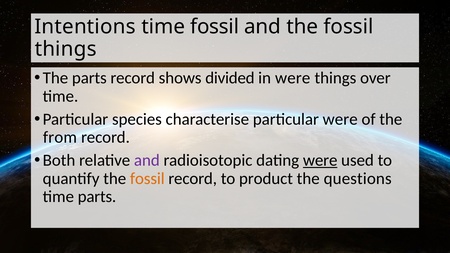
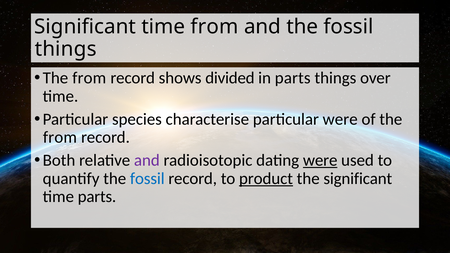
Intentions: Intentions -> Significant (85, 27)
time fossil: fossil -> from (214, 27)
parts: parts -> from (89, 78)
in were: were -> parts (293, 78)
fossil colour: orange -> blue (147, 179)
product underline: none -> present (266, 179)
the questions: questions -> significant (358, 179)
